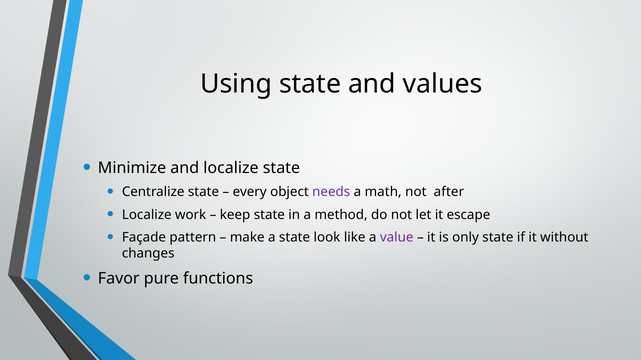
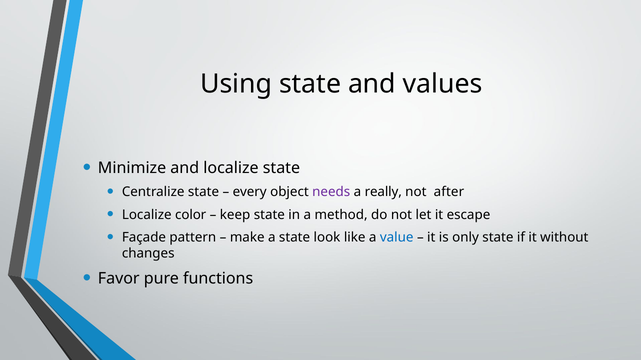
math: math -> really (383, 192)
work: work -> color (191, 215)
value colour: purple -> blue (397, 238)
